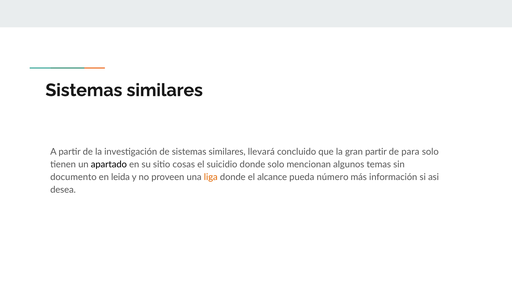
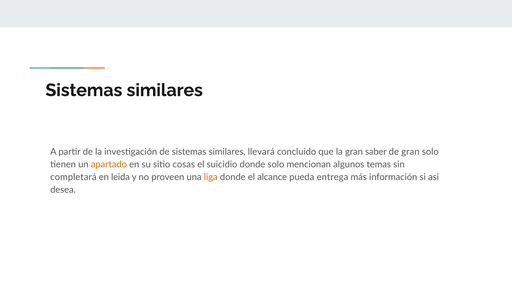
gran partir: partir -> saber (376, 152)
de para: para -> gran (410, 152)
apartado colour: black -> orange (109, 164)
documento: documento -> completará (73, 177)
número: número -> entrega (333, 177)
